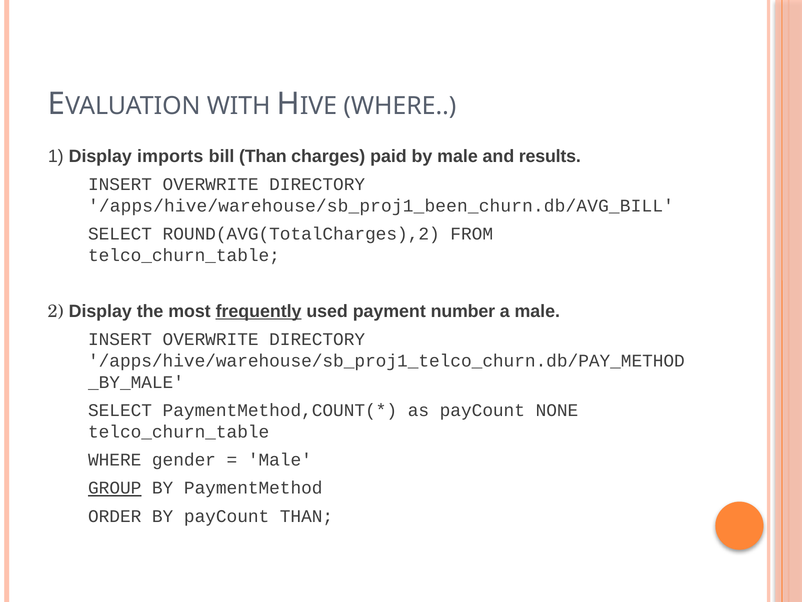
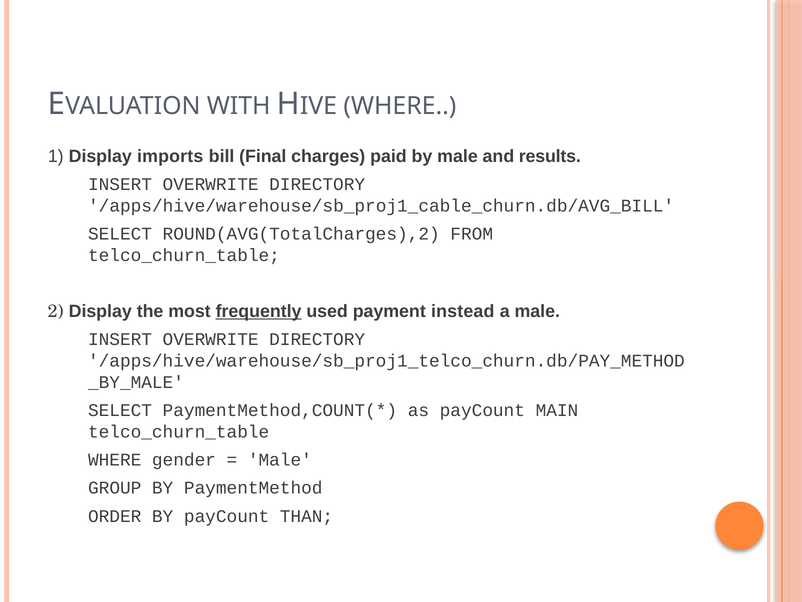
bill Than: Than -> Final (263, 156)
/apps/hive/warehouse/sb_proj1_been_churn.db/AVG_BILL: /apps/hive/warehouse/sb_proj1_been_churn.db/AVG_BILL -> /apps/hive/warehouse/sb_proj1_cable_churn.db/AVG_BILL (381, 206)
number: number -> instead (463, 311)
NONE: NONE -> MAIN (557, 410)
GROUP underline: present -> none (115, 488)
